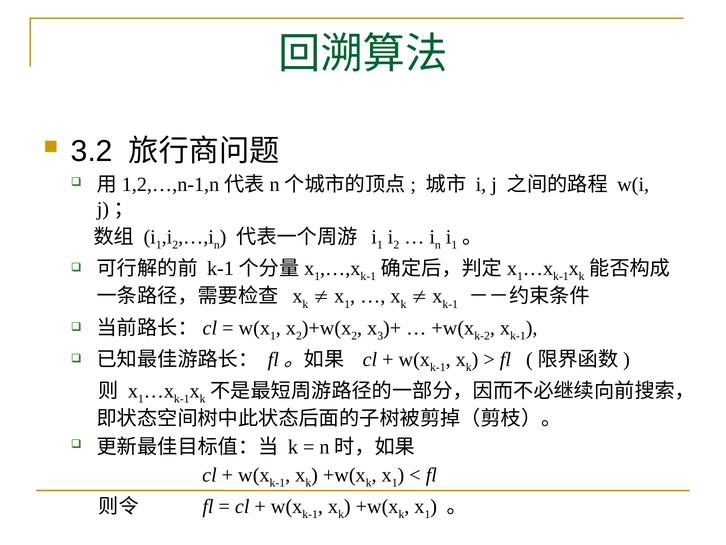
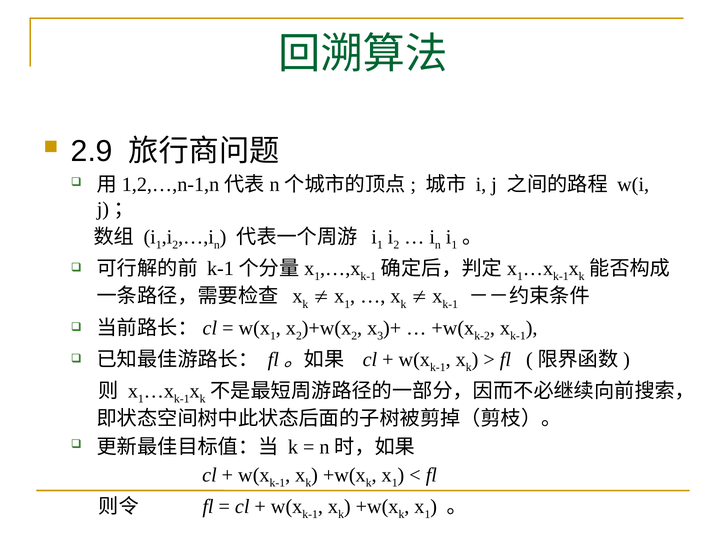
3.2: 3.2 -> 2.9 (92, 151)
